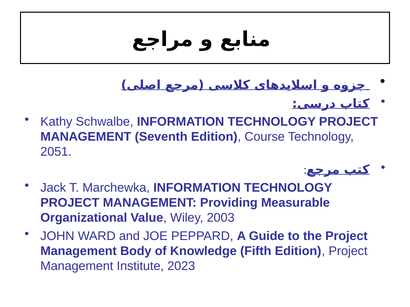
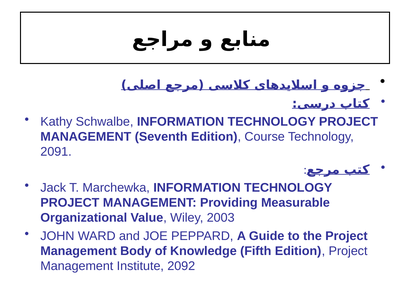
2051: 2051 -> 2091 (56, 152)
2023: 2023 -> 2092 (181, 266)
